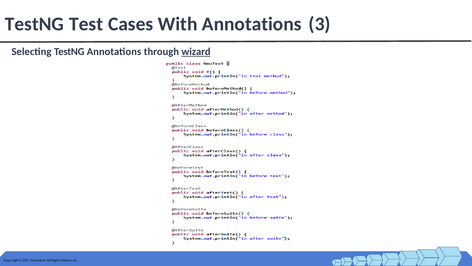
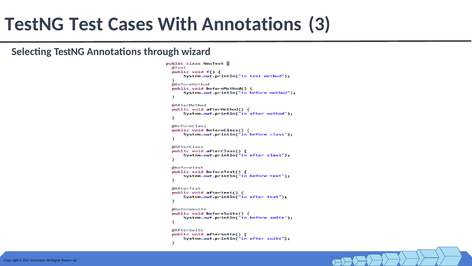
wizard underline: present -> none (196, 52)
